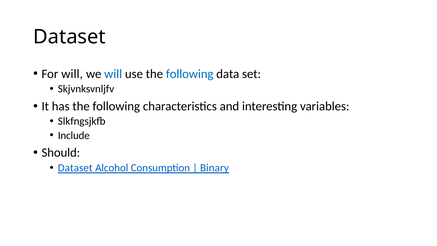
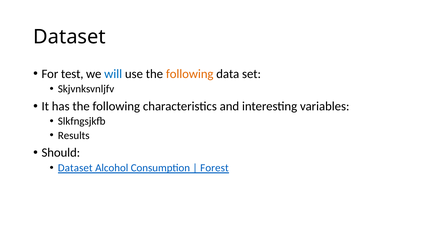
For will: will -> test (72, 74)
following colour: blue -> orange (190, 74)
Include: Include -> Results (74, 135)
Binary: Binary -> Forest (214, 168)
